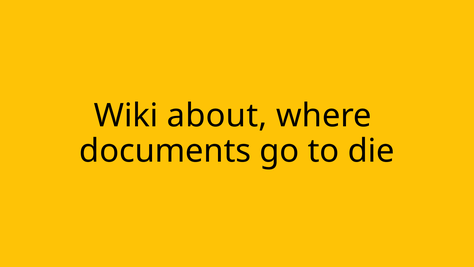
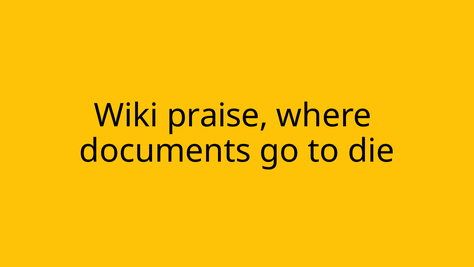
about: about -> praise (217, 116)
